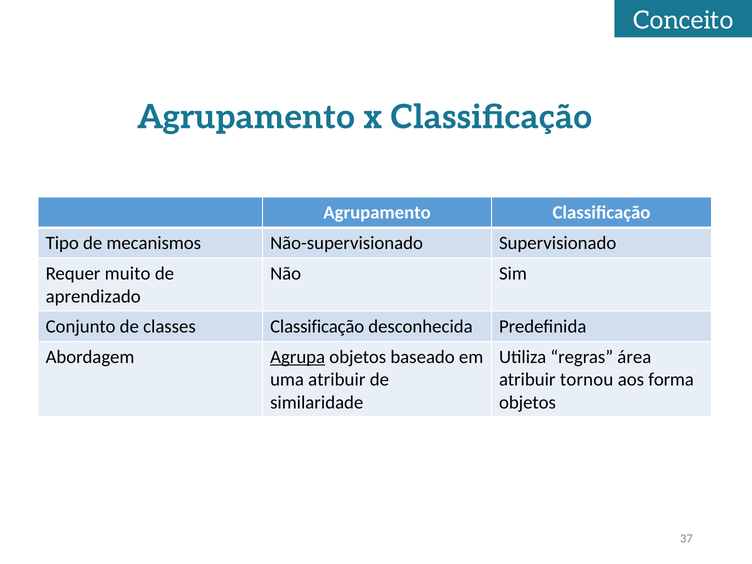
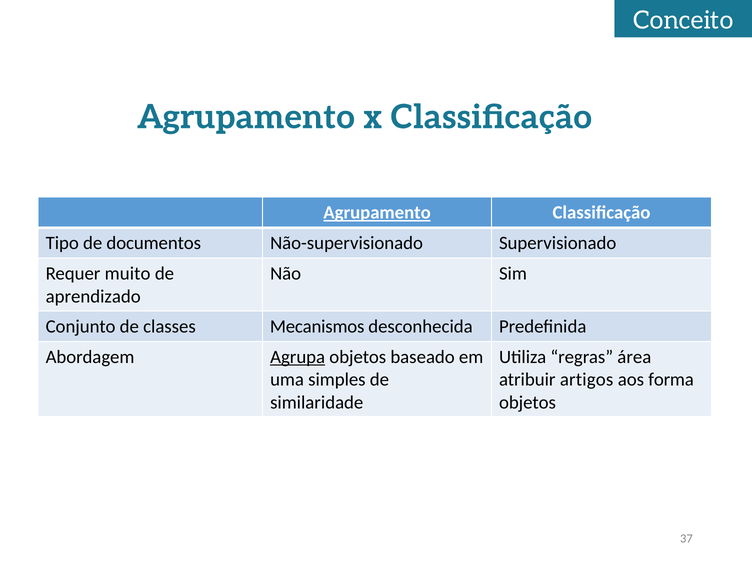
Agrupamento underline: none -> present (377, 213)
mecanismos: mecanismos -> documentos (154, 243)
classes Classificação: Classificação -> Mecanismos (317, 326)
uma atribuir: atribuir -> simples (337, 380)
tornou: tornou -> artigos (587, 380)
